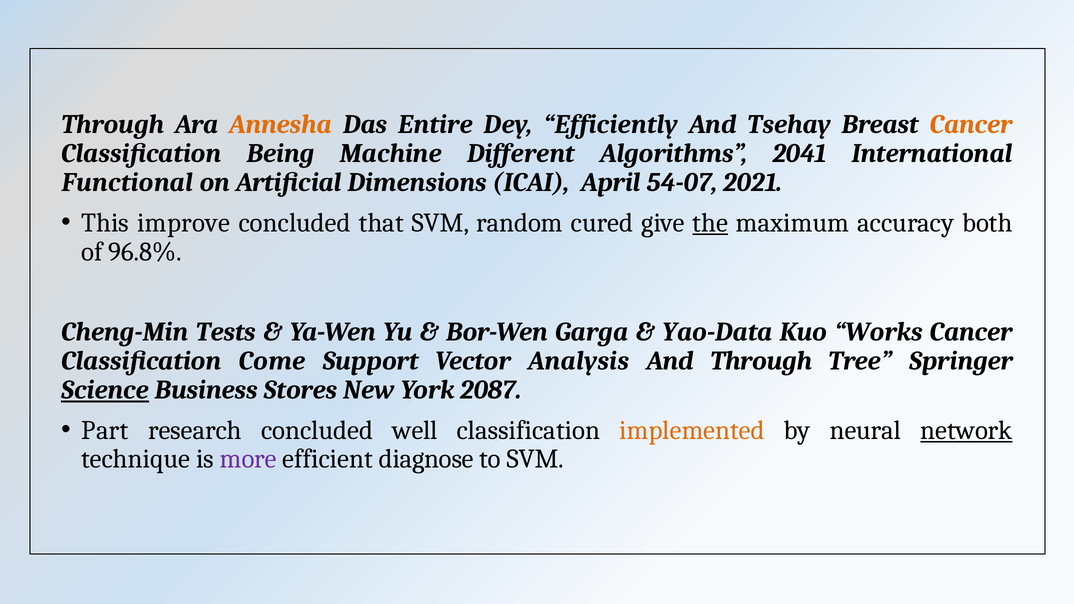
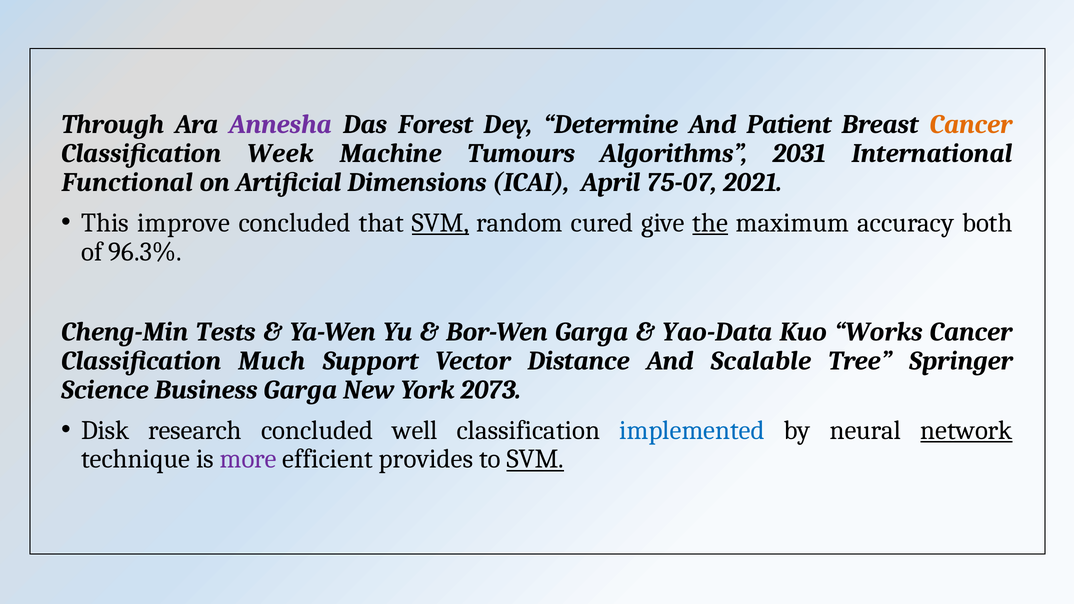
Annesha colour: orange -> purple (281, 125)
Entire: Entire -> Forest (436, 125)
Efficiently: Efficiently -> Determine (611, 125)
Tsehay: Tsehay -> Patient (789, 125)
Being: Being -> Week (280, 154)
Different: Different -> Tumours (521, 154)
2041: 2041 -> 2031 (799, 154)
54-07: 54-07 -> 75-07 (682, 183)
SVM underline: none -> present (441, 223)
96.8%: 96.8% -> 96.3% (145, 252)
Come: Come -> Much (272, 361)
Analysis: Analysis -> Distance (579, 361)
And Through: Through -> Scalable (761, 361)
Science underline: present -> none (105, 390)
Business Stores: Stores -> Garga (300, 390)
2087: 2087 -> 2073 (491, 390)
Part: Part -> Disk (105, 430)
implemented colour: orange -> blue (692, 430)
diagnose: diagnose -> provides (426, 459)
SVM underline: none -> present (535, 459)
